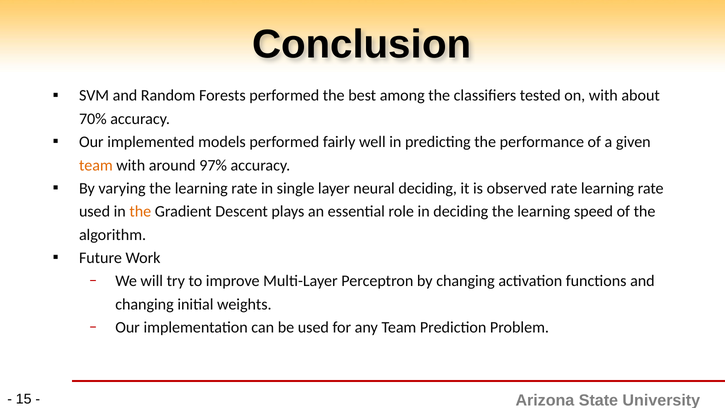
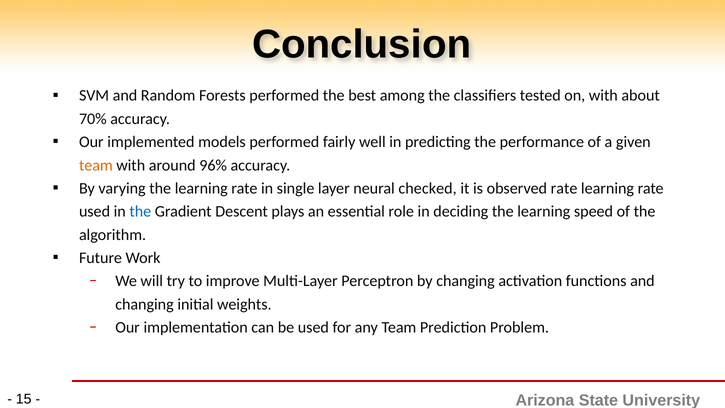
97%: 97% -> 96% (213, 165)
neural deciding: deciding -> checked (428, 188)
the colour: orange -> blue (140, 211)
